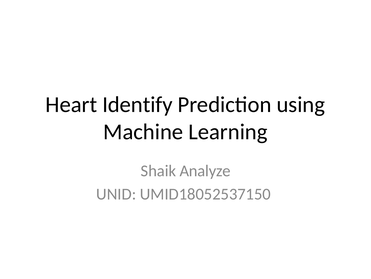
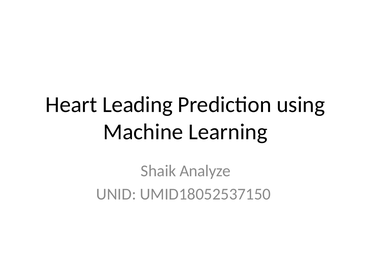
Identify: Identify -> Leading (137, 104)
